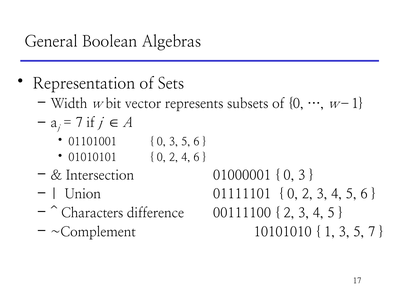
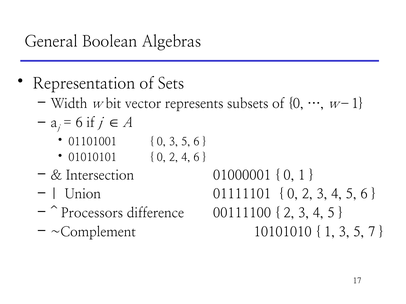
7: 7 -> 6 (79, 123)
3: 3 -> 1 (302, 176)
Characters: Characters -> Processors (92, 213)
